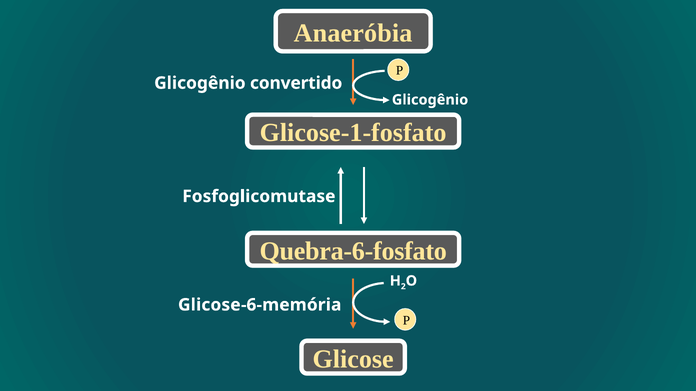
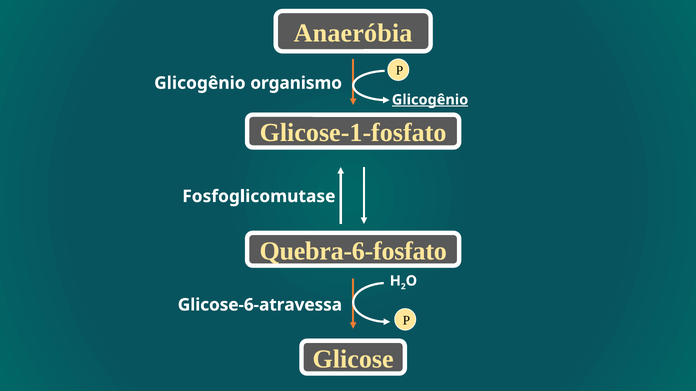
convertido: convertido -> organismo (296, 83)
Glicogênio underline: none -> present (430, 100)
Glicose-6-memória: Glicose-6-memória -> Glicose-6-atravessa (260, 305)
